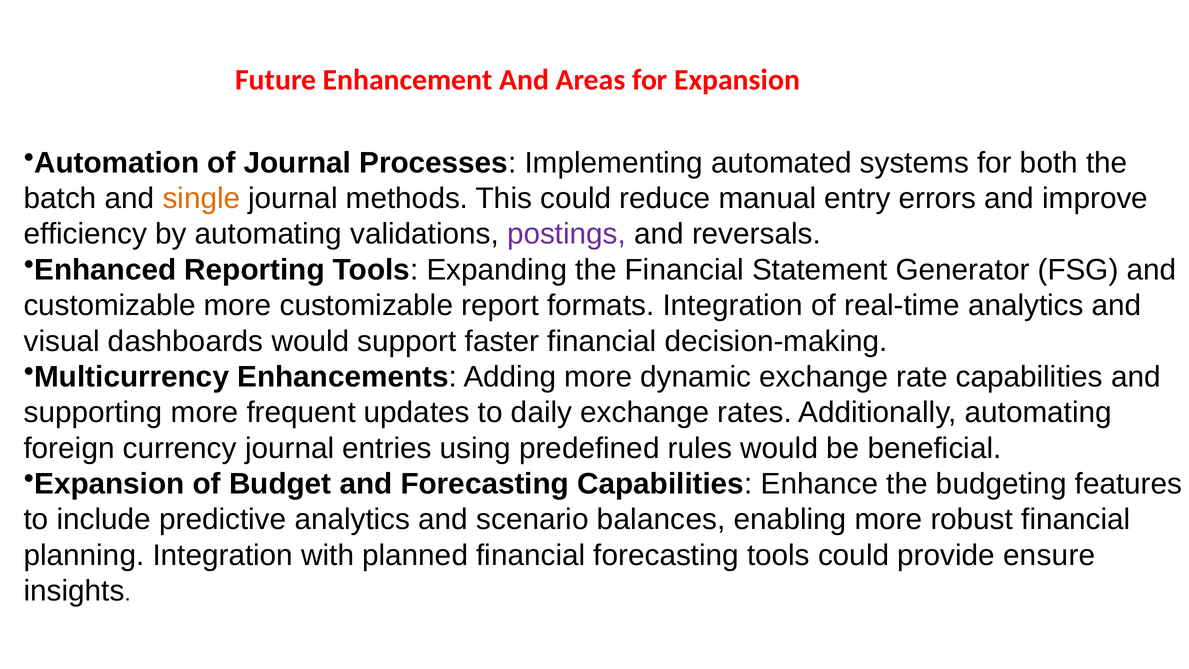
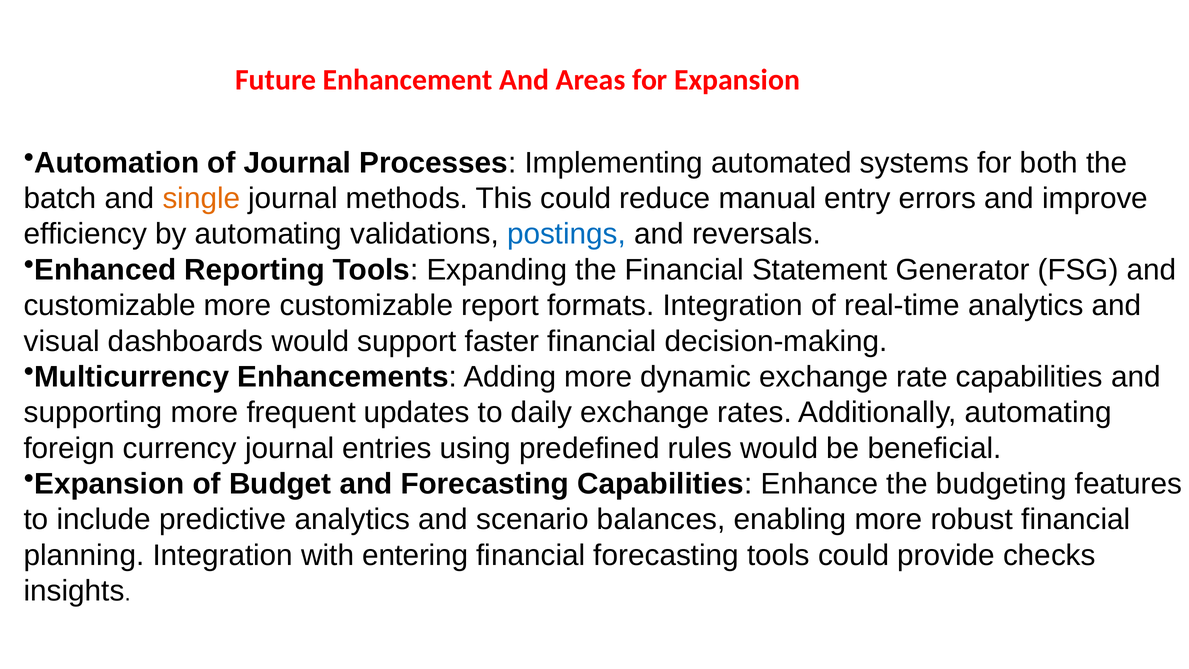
postings colour: purple -> blue (566, 234)
planned: planned -> entering (415, 555)
ensure: ensure -> checks (1049, 555)
